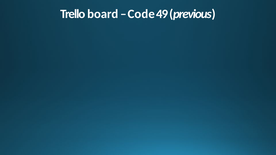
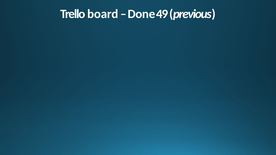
Code: Code -> Done (141, 14)
